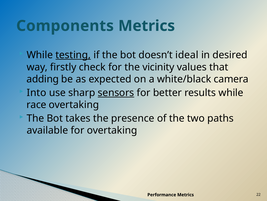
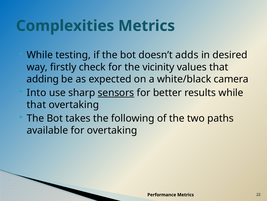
Components: Components -> Complexities (65, 26)
testing underline: present -> none (73, 55)
ideal: ideal -> adds (187, 55)
race: race -> that (36, 104)
presence: presence -> following (133, 118)
